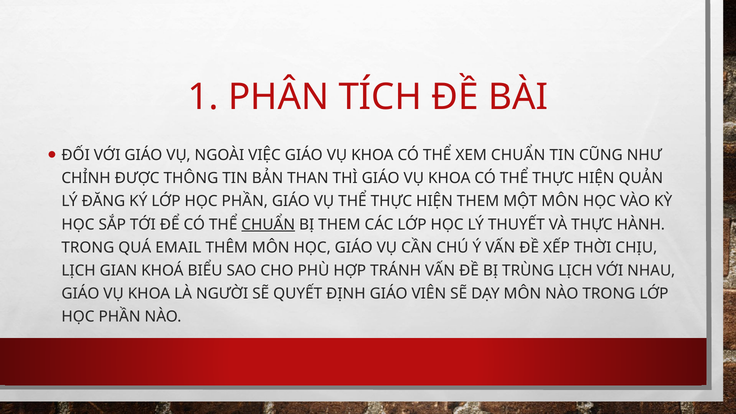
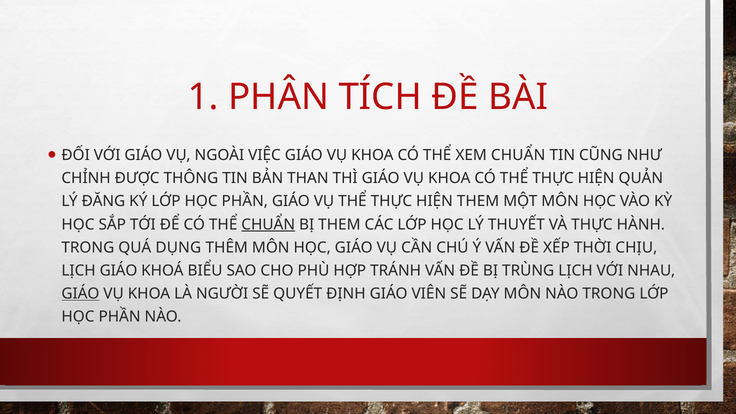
EMAIL: EMAIL -> DỤNG (178, 248)
LỊCH GIAN: GIAN -> GIÁO (119, 271)
GIÁO underline: none -> present (80, 294)
